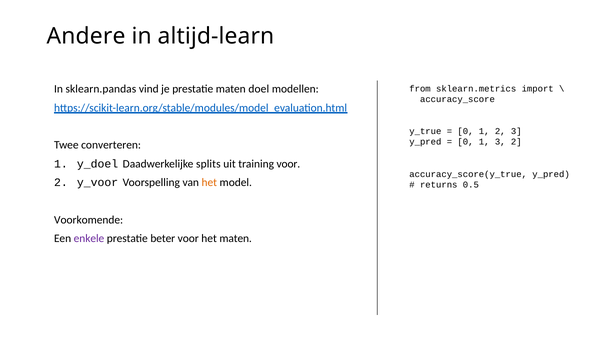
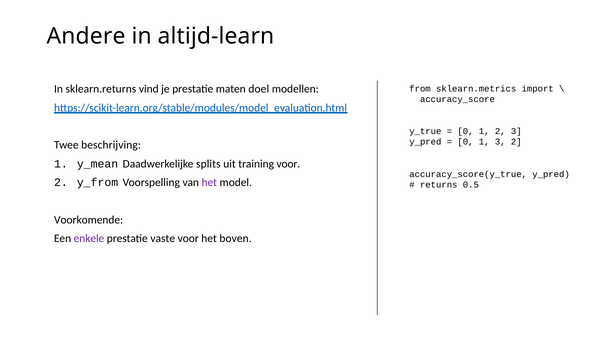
sklearn.pandas: sklearn.pandas -> sklearn.returns (101, 89)
converteren: converteren -> beschrijving (111, 145)
y_doel: y_doel -> y_mean (98, 164)
y_voor: y_voor -> y_from (98, 183)
het colour: orange -> purple (209, 183)
beter: beter -> vaste (163, 239)
het maten: maten -> boven (236, 239)
